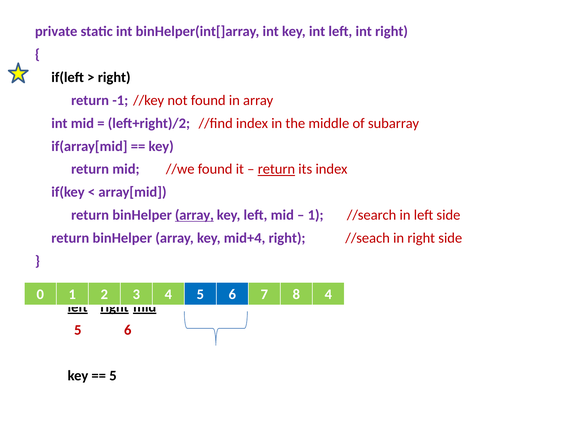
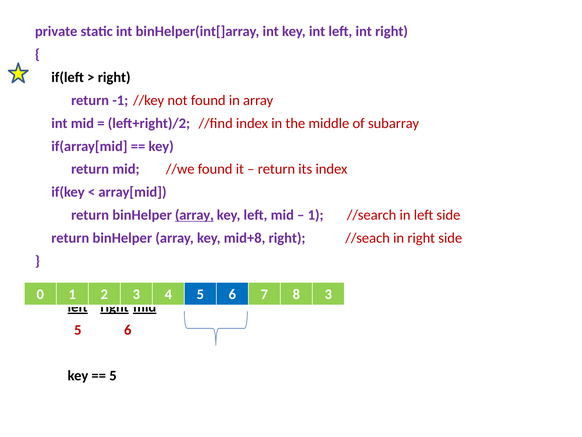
return underline: present -> none (276, 169)
mid+4: mid+4 -> mid+8 (245, 238)
8 4: 4 -> 3 (328, 294)
